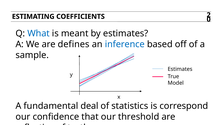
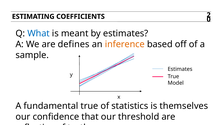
inference colour: blue -> orange (125, 44)
fundamental deal: deal -> true (89, 106)
correspond: correspond -> themselves (184, 106)
